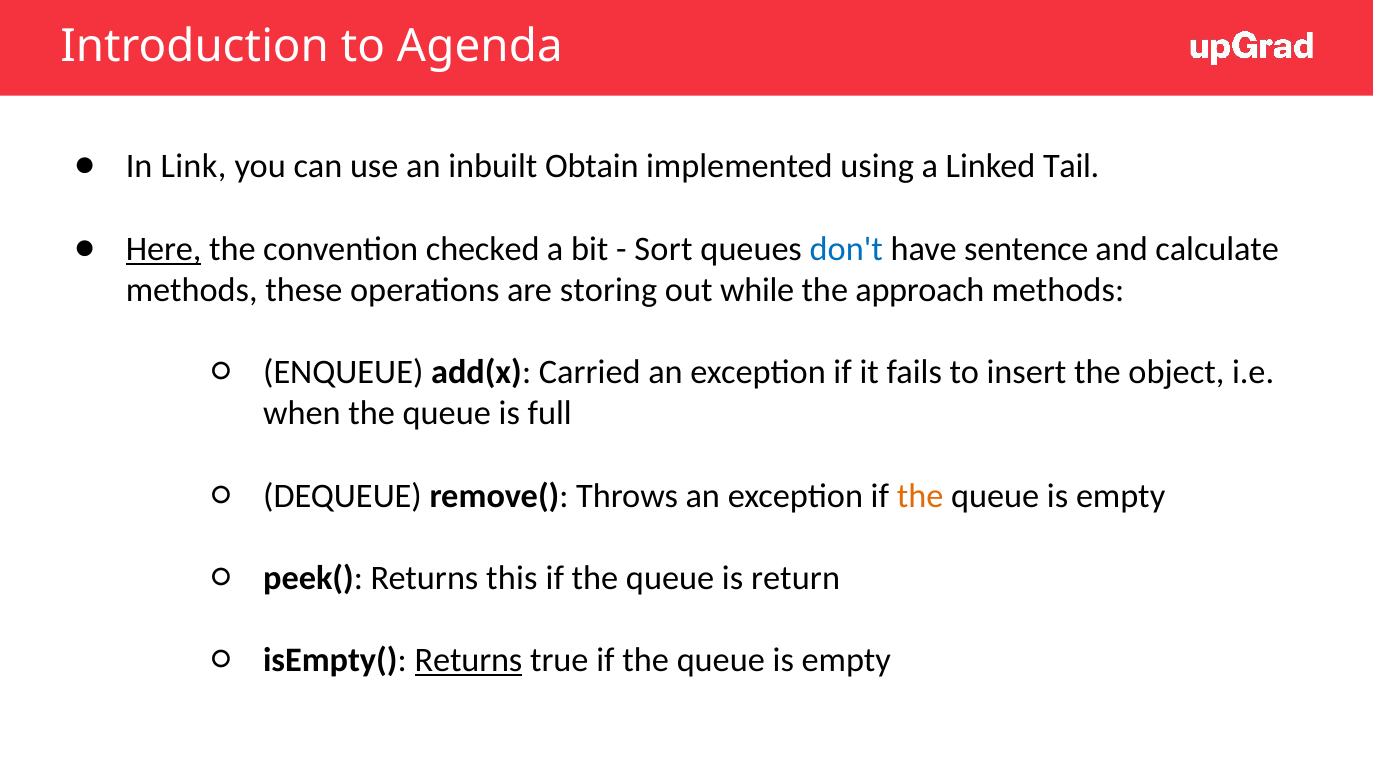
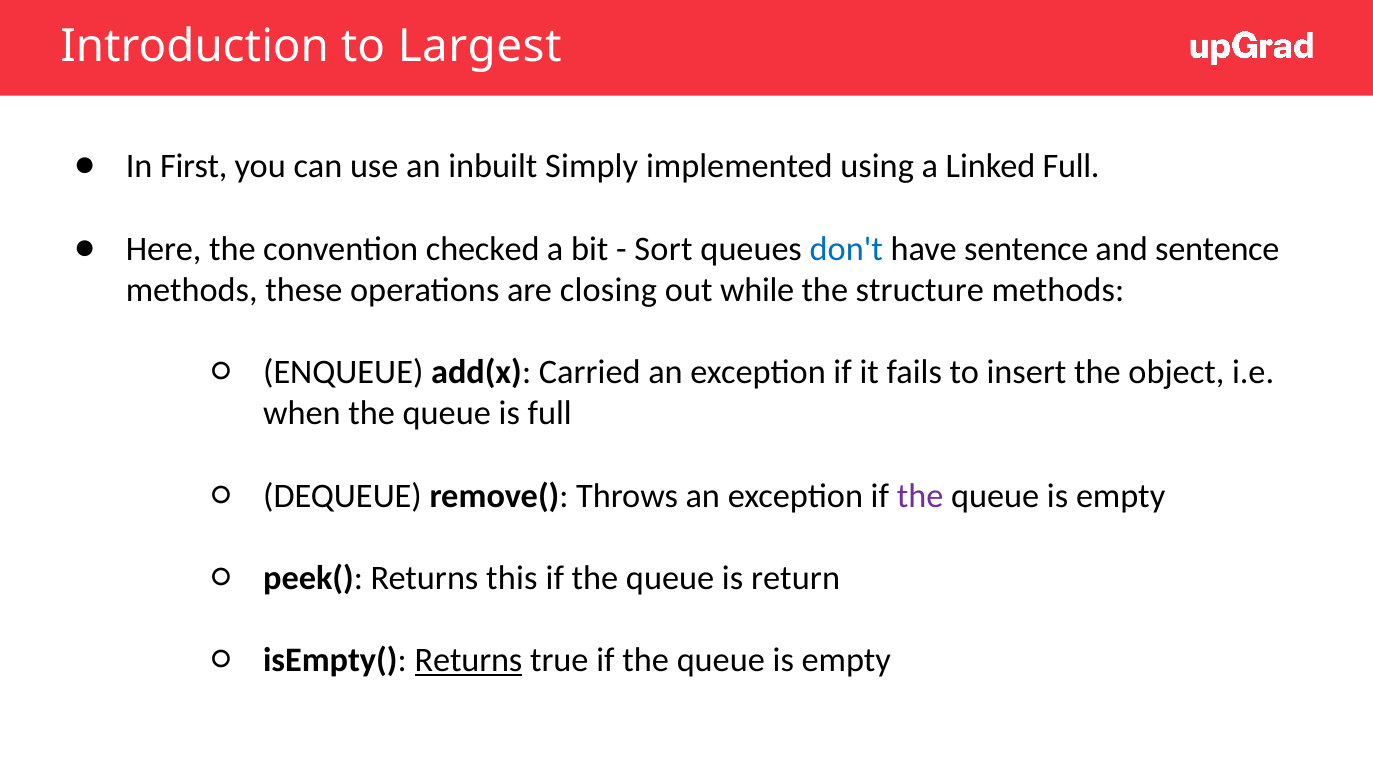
Agenda: Agenda -> Largest (480, 46)
Link: Link -> First (194, 167)
Obtain: Obtain -> Simply (592, 167)
Linked Tail: Tail -> Full (1071, 167)
Here underline: present -> none (164, 249)
and calculate: calculate -> sentence (1217, 249)
storing: storing -> closing (608, 290)
approach: approach -> structure (920, 290)
the colour: orange -> purple (920, 496)
